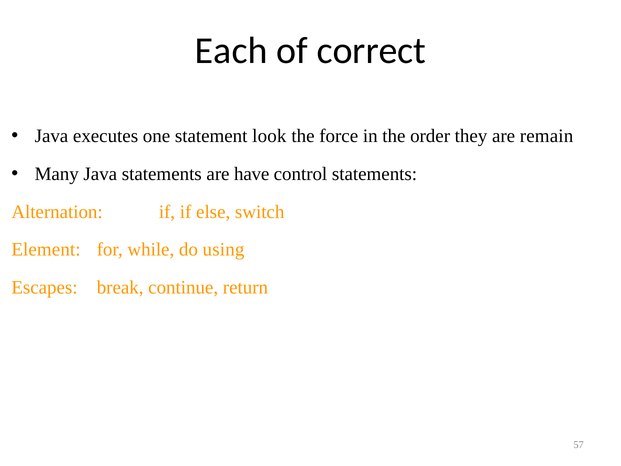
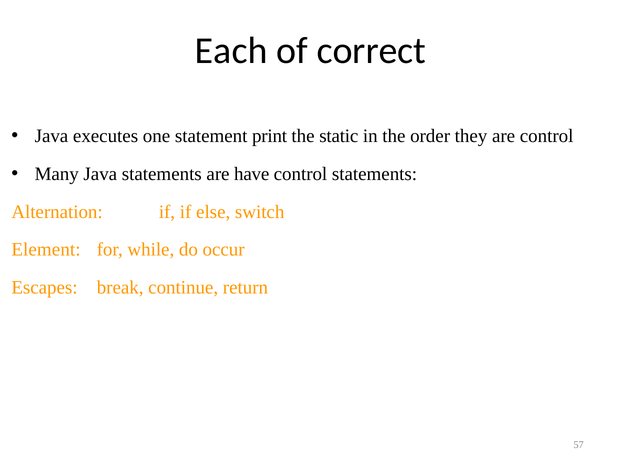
look: look -> print (270, 136)
force: force -> static (339, 136)
are remain: remain -> control (547, 136)
using: using -> occur (224, 250)
